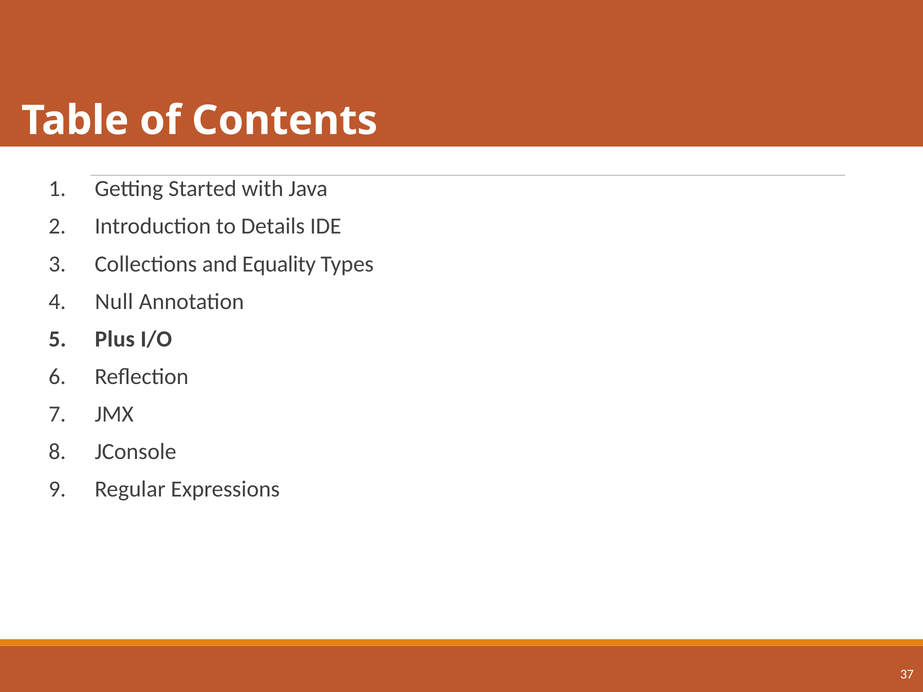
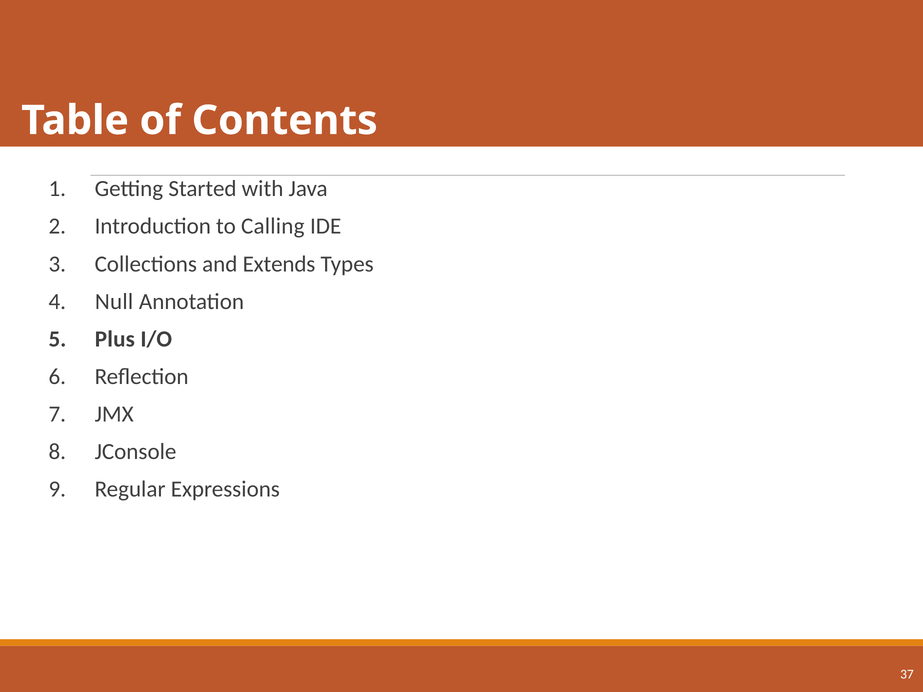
Details: Details -> Calling (273, 226)
Equality: Equality -> Extends (279, 264)
